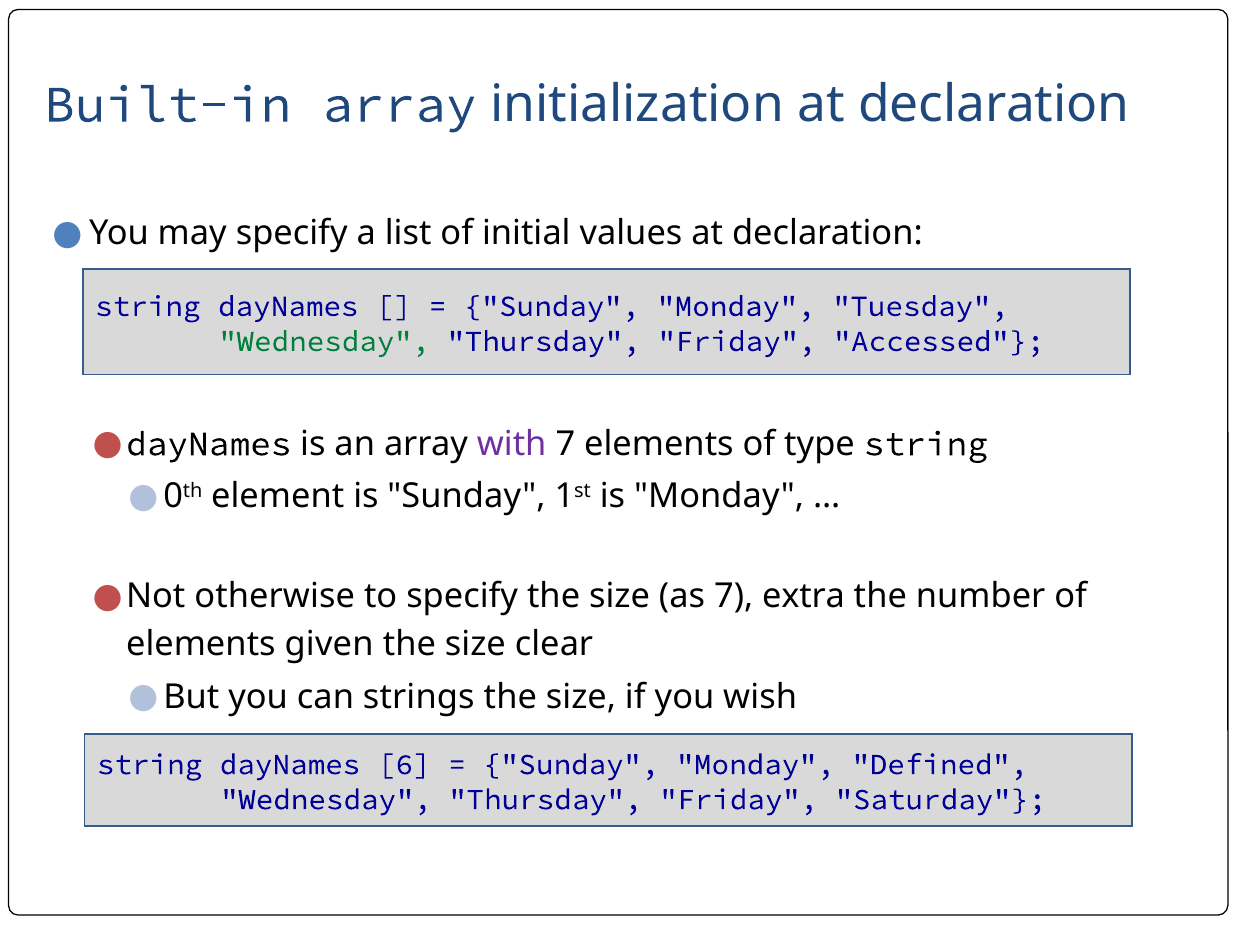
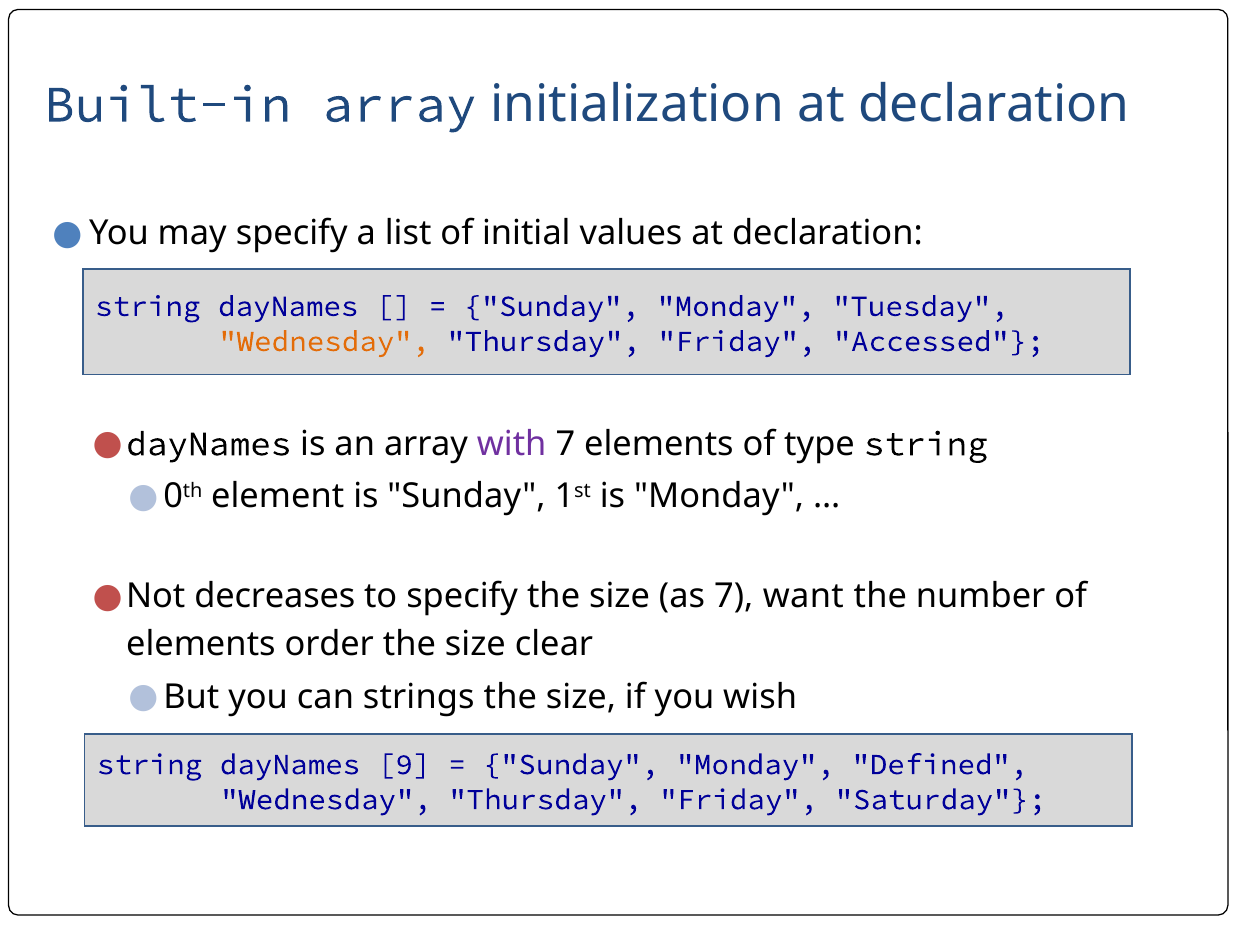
Wednesday colour: green -> orange (324, 341)
otherwise: otherwise -> decreases (275, 596)
extra: extra -> want (803, 596)
given: given -> order (329, 644)
6: 6 -> 9 (404, 764)
